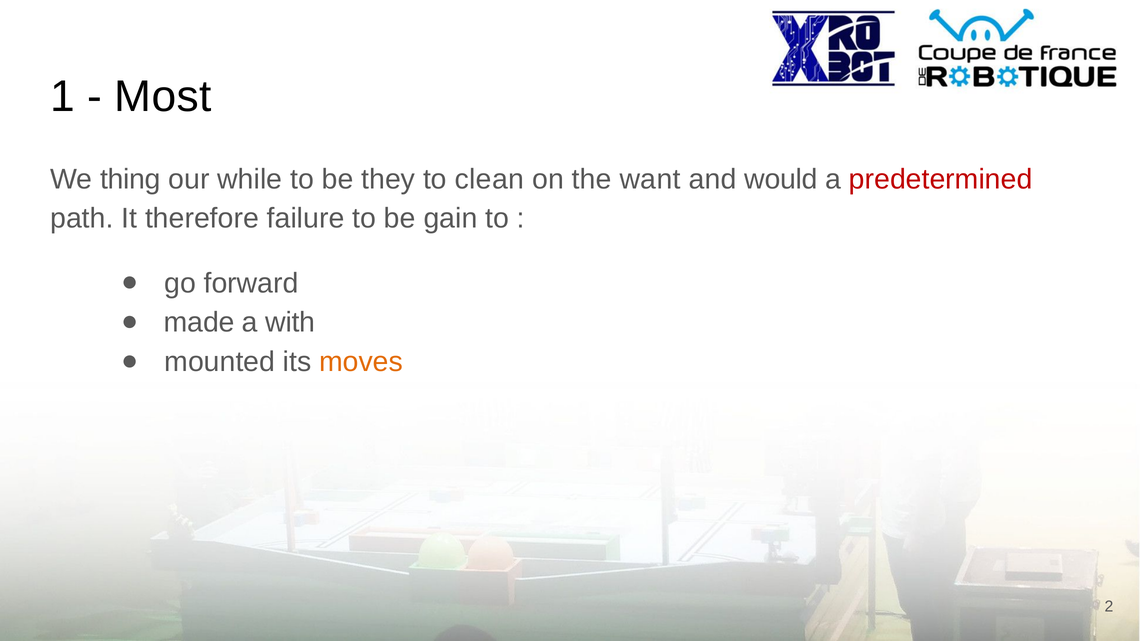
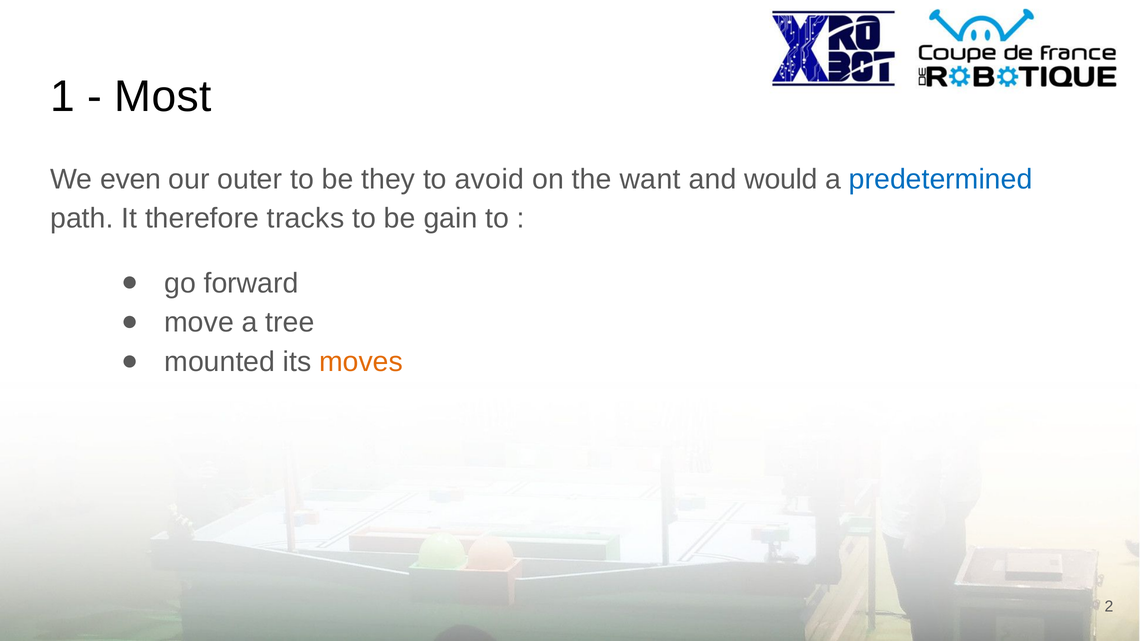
thing: thing -> even (131, 179)
while: while -> outer (250, 179)
clean: clean -> avoid (489, 179)
predetermined colour: red -> blue (941, 179)
failure: failure -> tracks (306, 219)
made: made -> move (199, 323)
with: with -> tree (290, 323)
